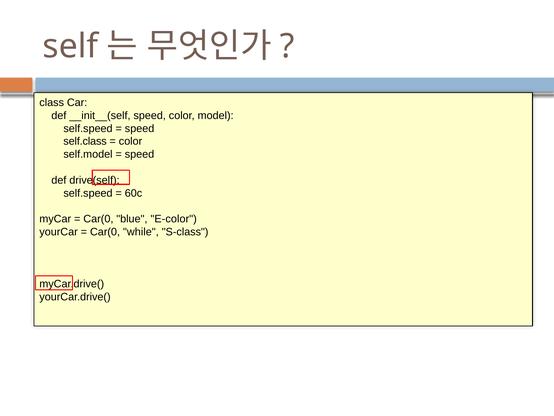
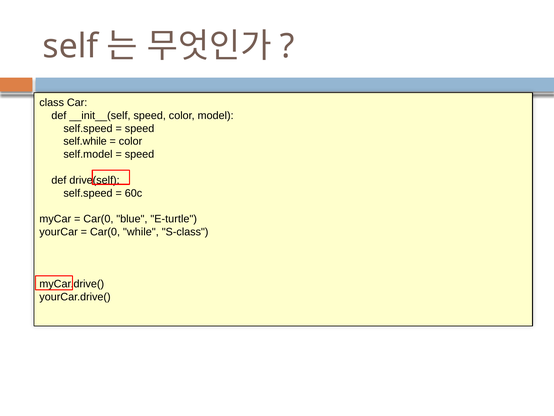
self.class: self.class -> self.while (85, 141)
E-color: E-color -> E-turtle (174, 219)
